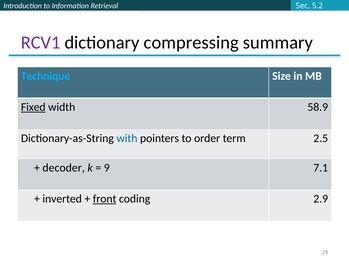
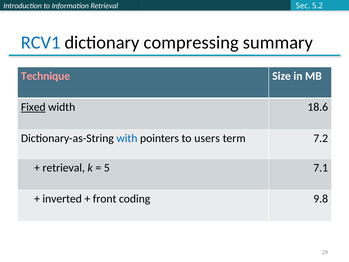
RCV1 colour: purple -> blue (41, 43)
Technique colour: light blue -> pink (46, 76)
58.9: 58.9 -> 18.6 (318, 107)
order: order -> users (207, 138)
2.5: 2.5 -> 7.2 (321, 138)
decoder: decoder -> retrieval (64, 167)
9: 9 -> 5 (107, 167)
front underline: present -> none (105, 199)
2.9: 2.9 -> 9.8 (321, 199)
